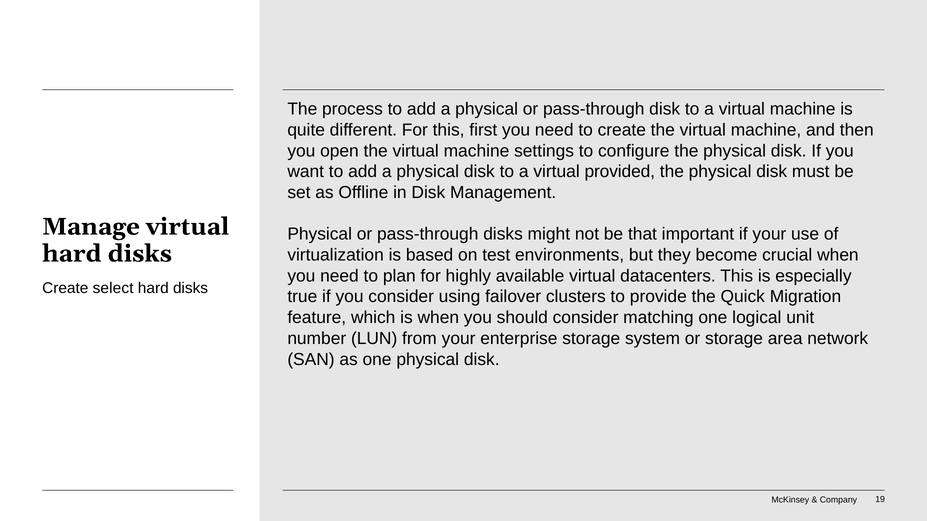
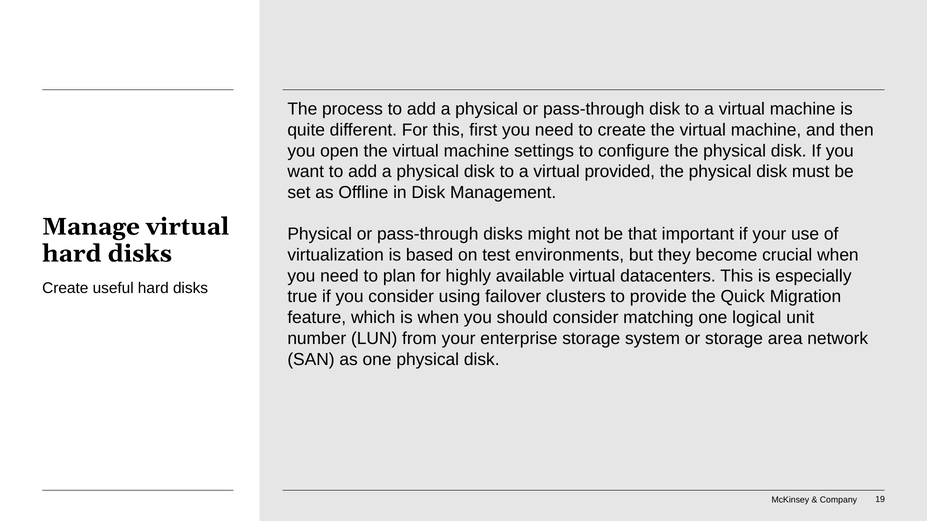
select: select -> useful (113, 289)
